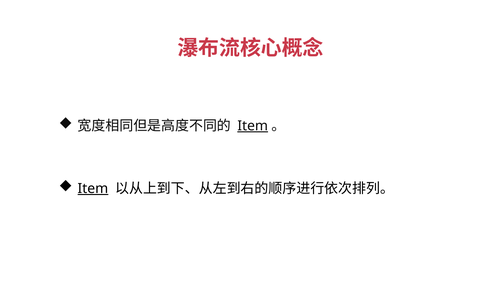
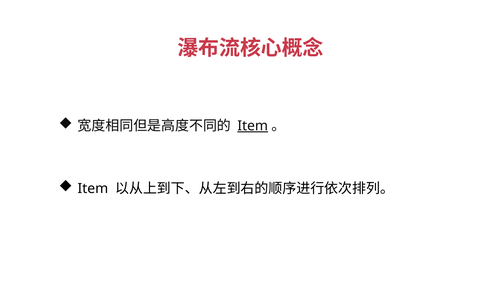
Item underline: present -> none (93, 188)
